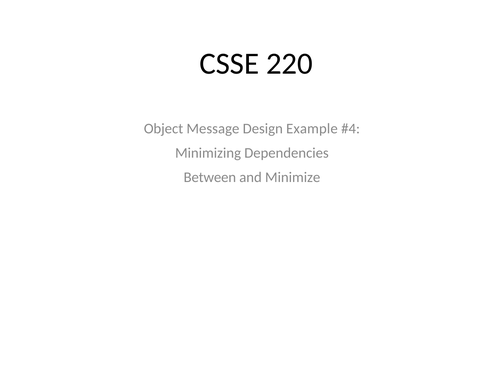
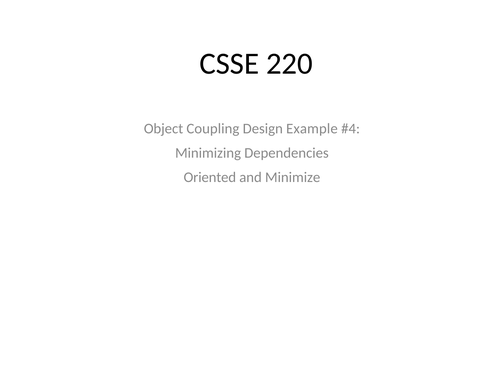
Message: Message -> Coupling (213, 129)
Between: Between -> Oriented (210, 177)
